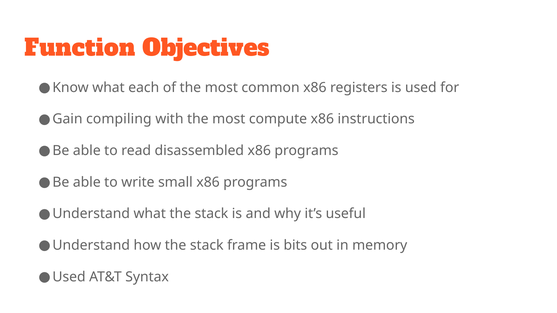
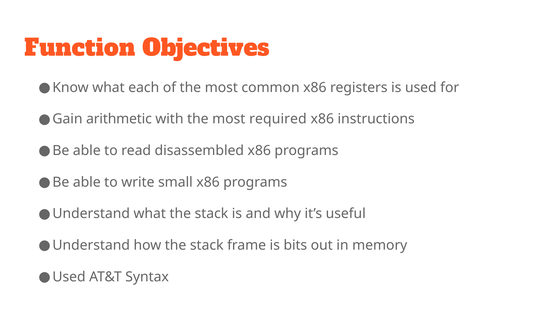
compiling: compiling -> arithmetic (119, 119)
compute: compute -> required (278, 119)
